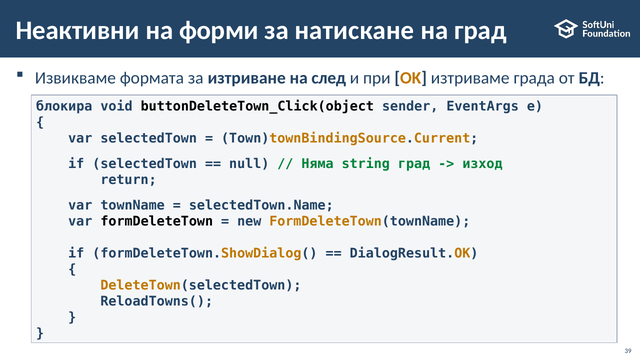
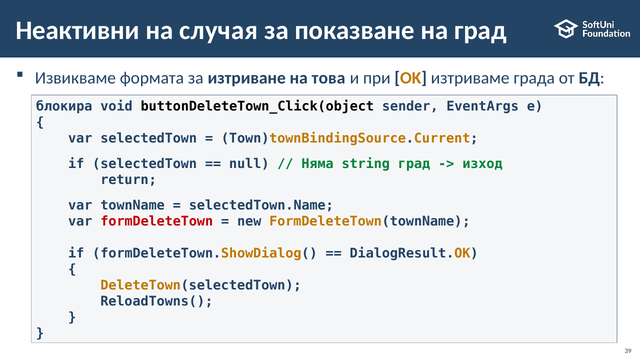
форми: форми -> случая (219, 30)
натискане: натискане -> показване (355, 30)
след: след -> това (329, 78)
formDeleteTown colour: black -> red (157, 221)
